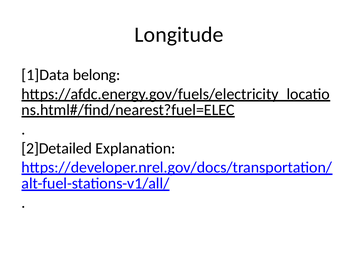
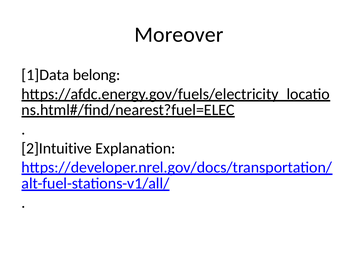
Longitude: Longitude -> Moreover (179, 35)
2]Detailed: 2]Detailed -> 2]Intuitive (57, 149)
